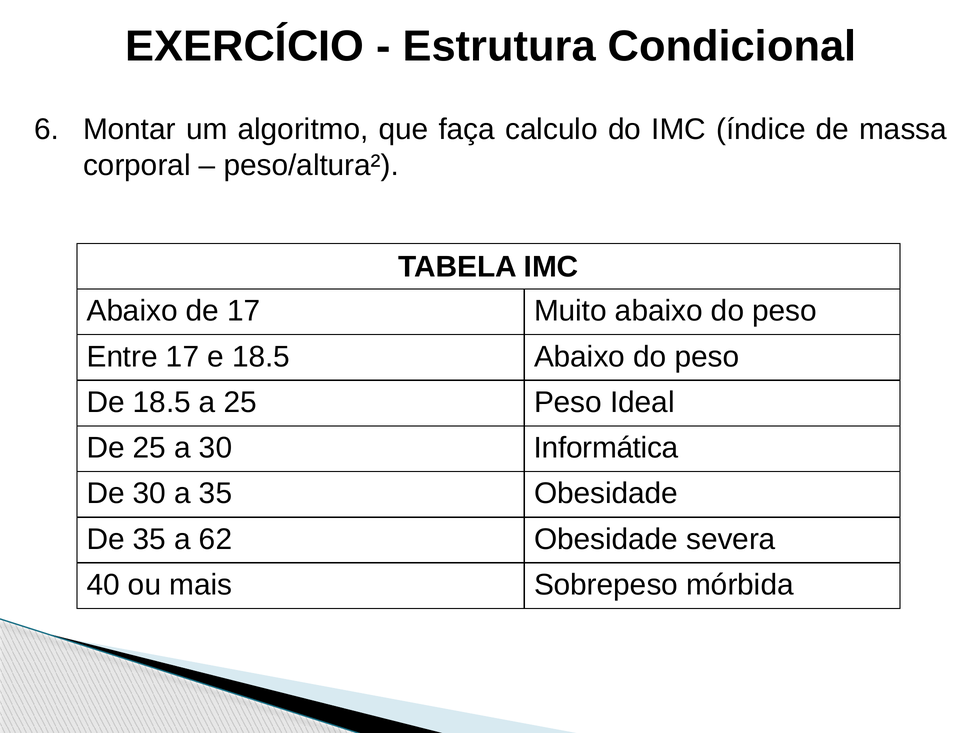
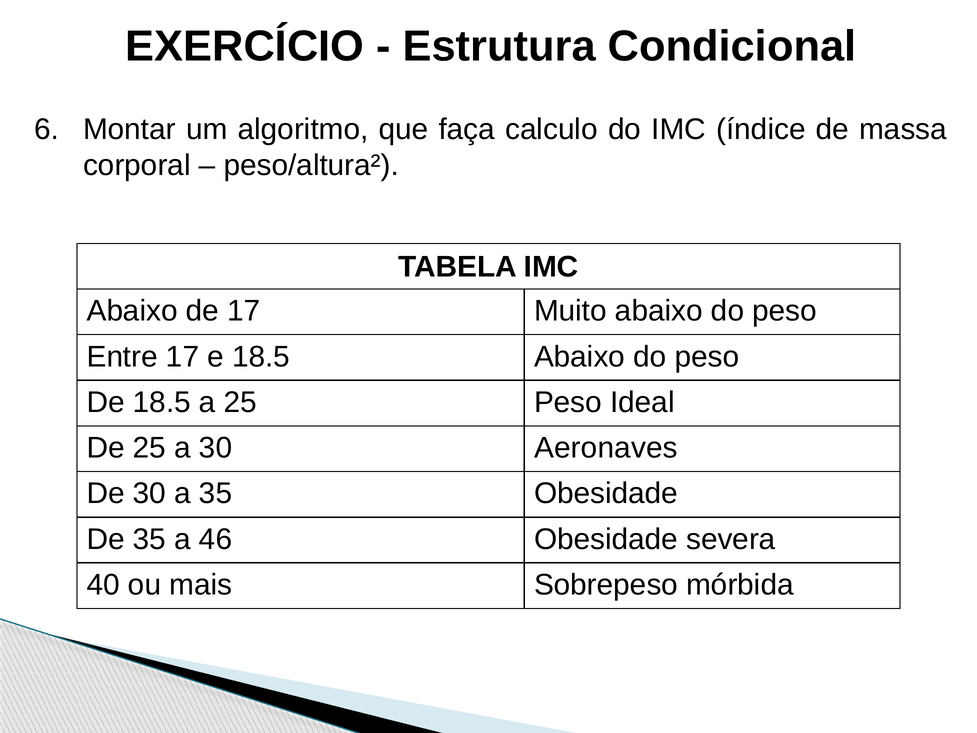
Informática: Informática -> Aeronaves (606, 448)
62: 62 -> 46 (216, 539)
